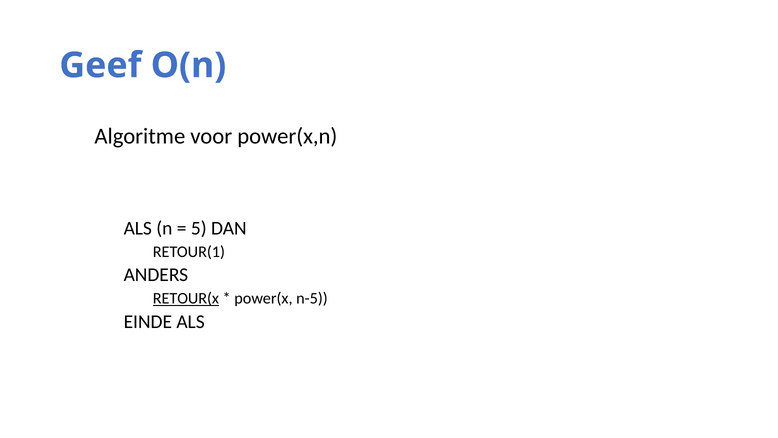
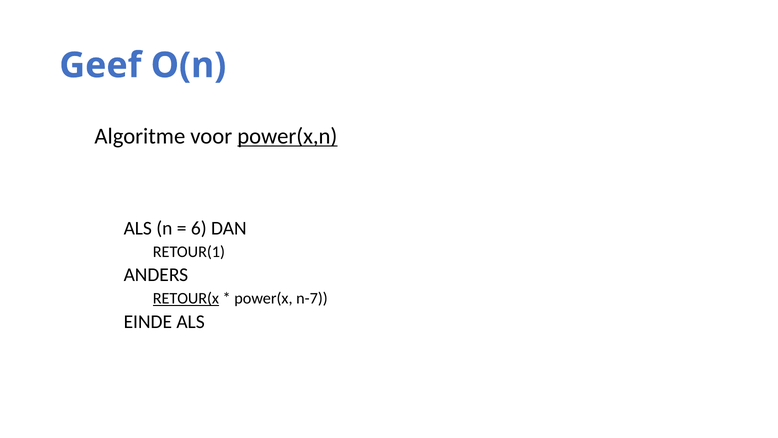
power(x,n underline: none -> present (287, 136)
5: 5 -> 6 (199, 228)
n-5: n-5 -> n-7 (312, 298)
